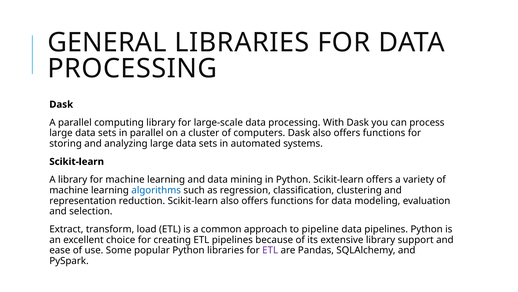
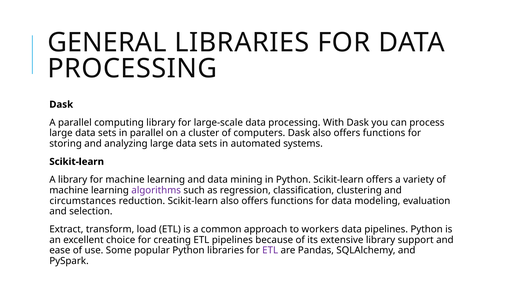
algorithms colour: blue -> purple (156, 190)
representation: representation -> circumstances (83, 200)
pipeline: pipeline -> workers (320, 229)
